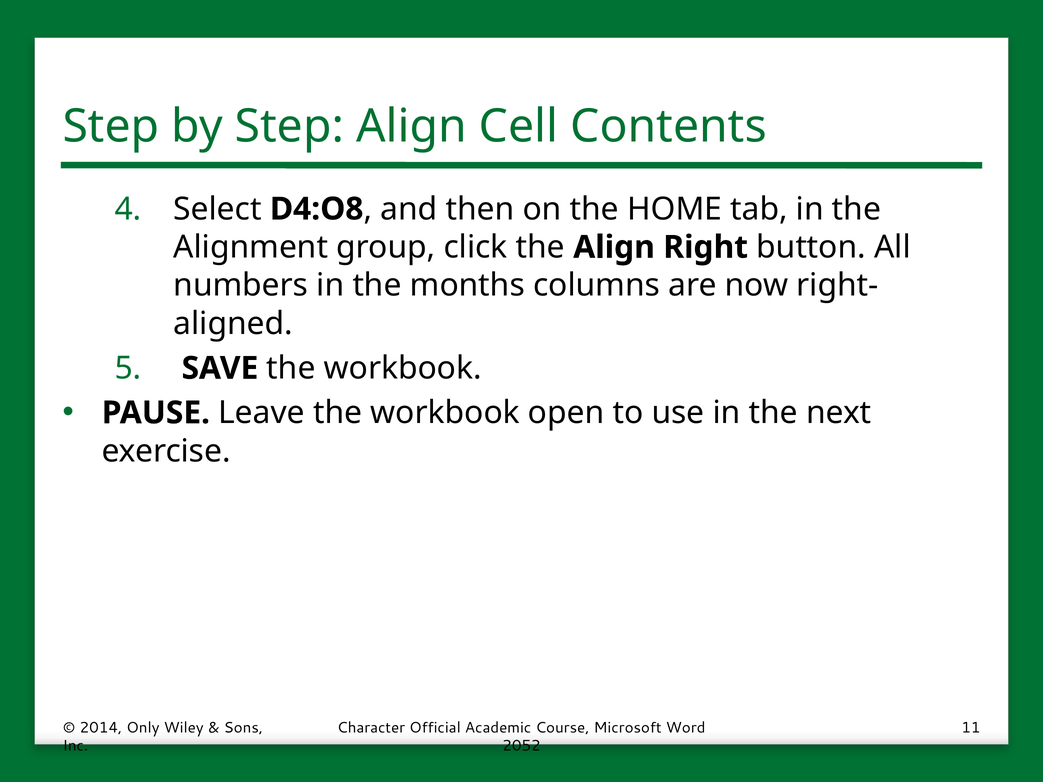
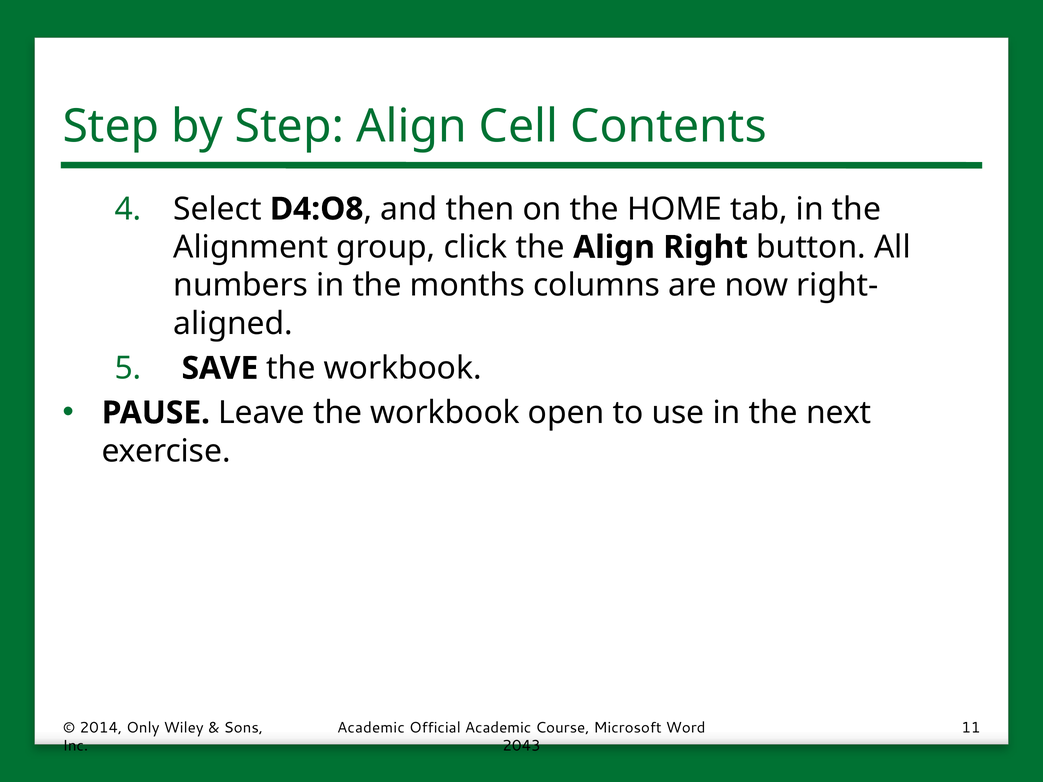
Character: Character -> Academic (371, 728)
2052: 2052 -> 2043 (522, 746)
